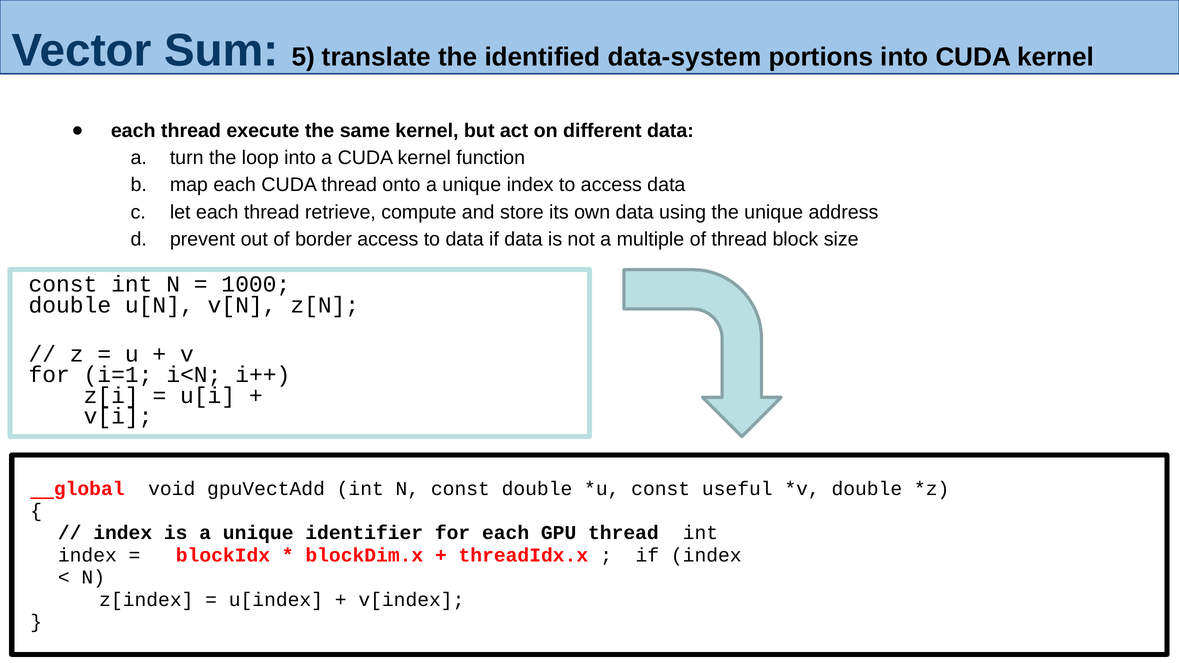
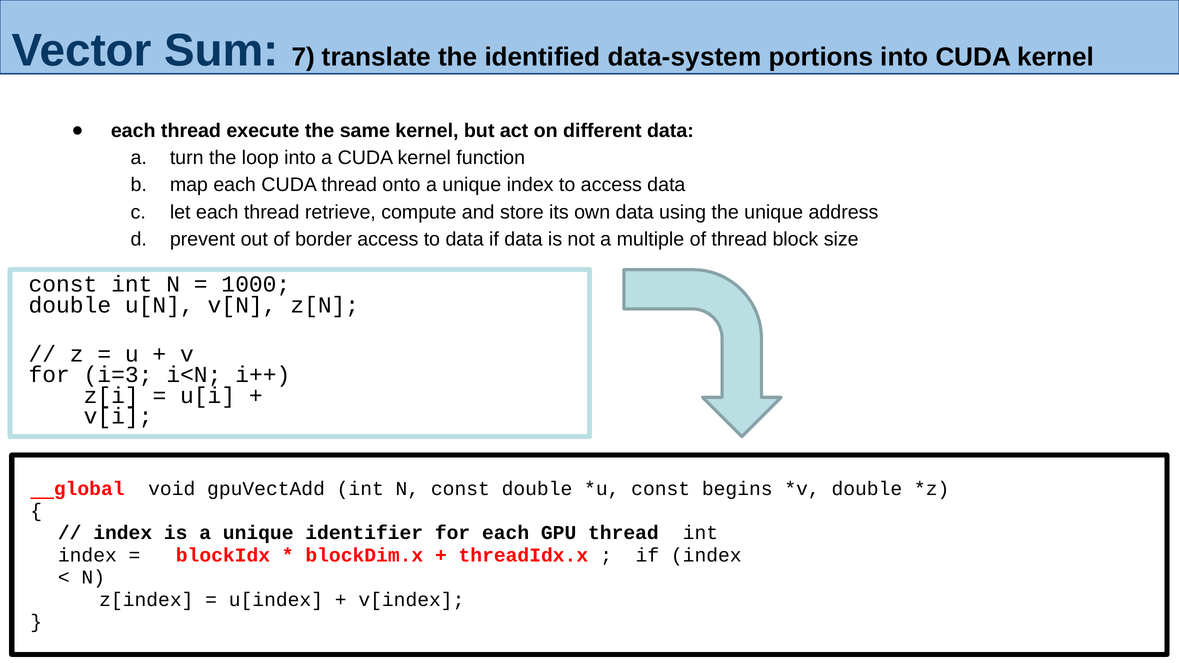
5: 5 -> 7 (303, 57)
i=1: i=1 -> i=3 (118, 375)
useful: useful -> begins (737, 489)
